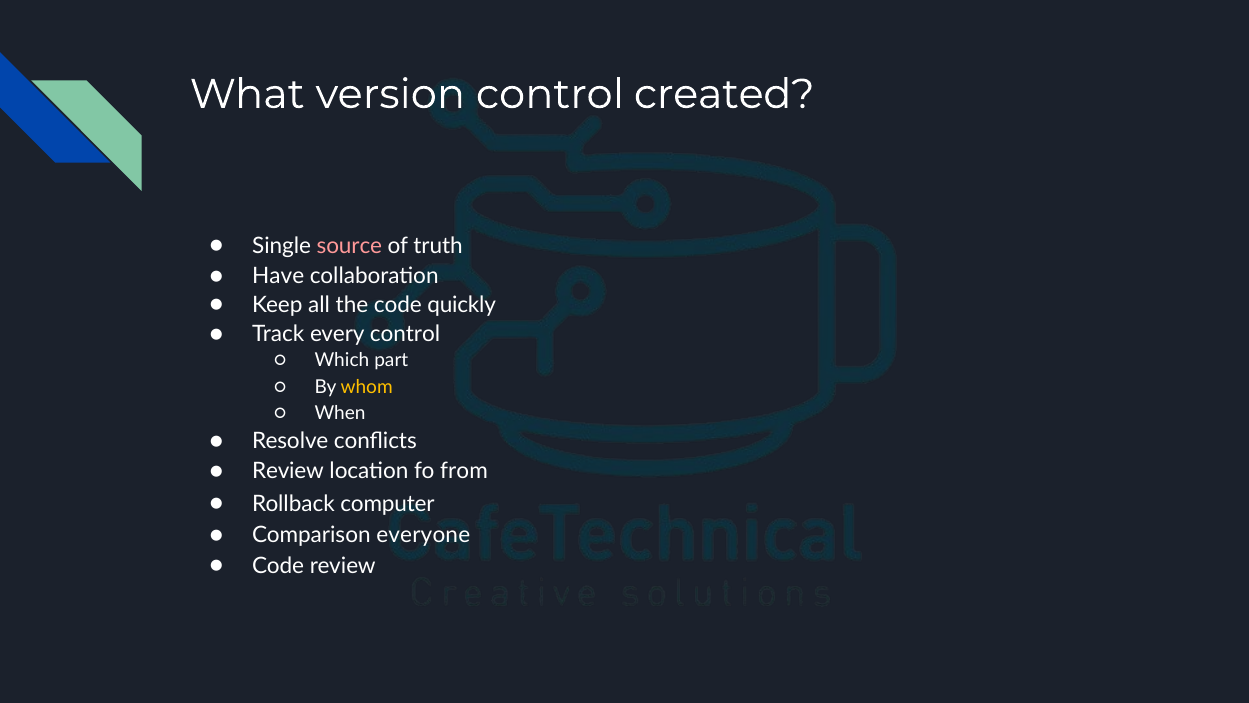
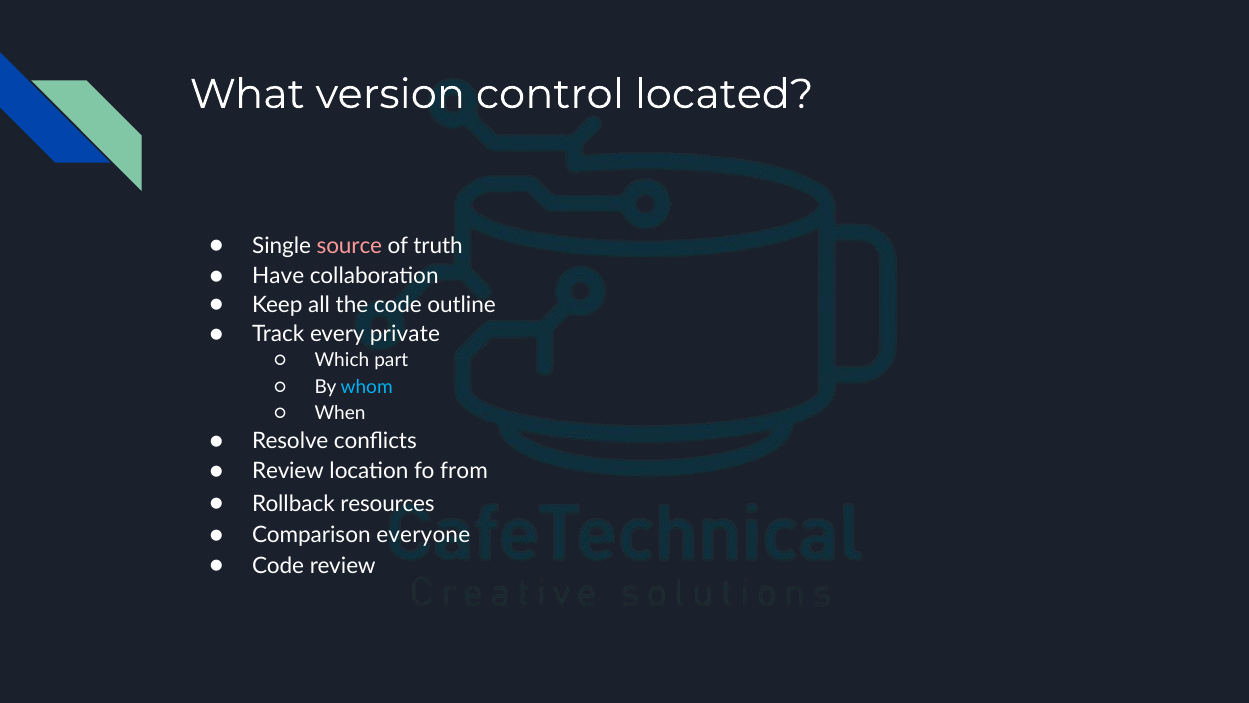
created: created -> located (724, 94)
quickly: quickly -> outline (462, 305)
every control: control -> private (405, 334)
whom colour: yellow -> light blue (367, 387)
computer: computer -> resources (388, 503)
